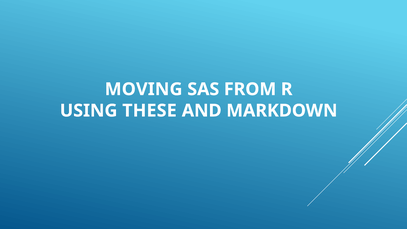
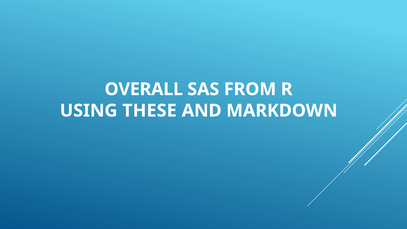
MOVING: MOVING -> OVERALL (144, 89)
